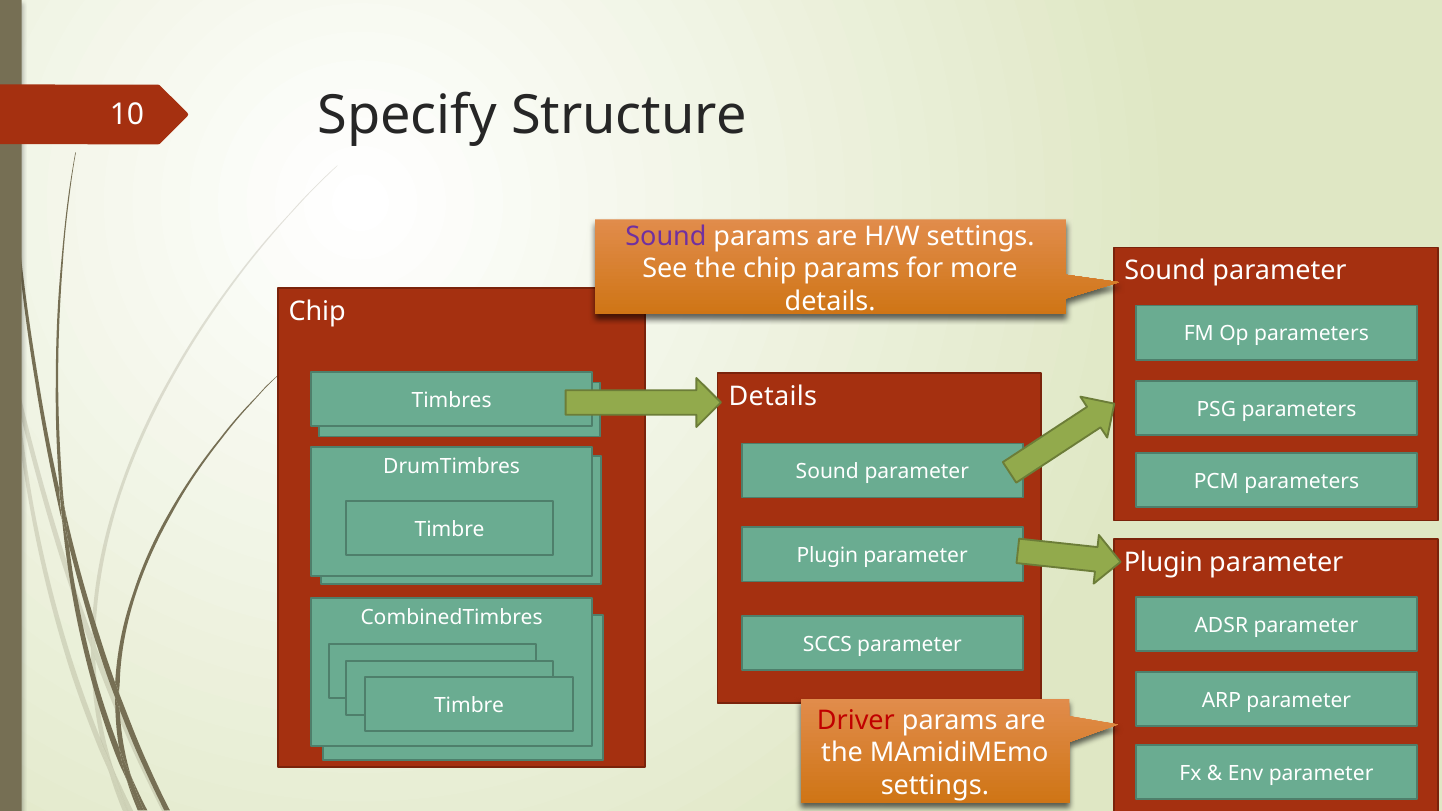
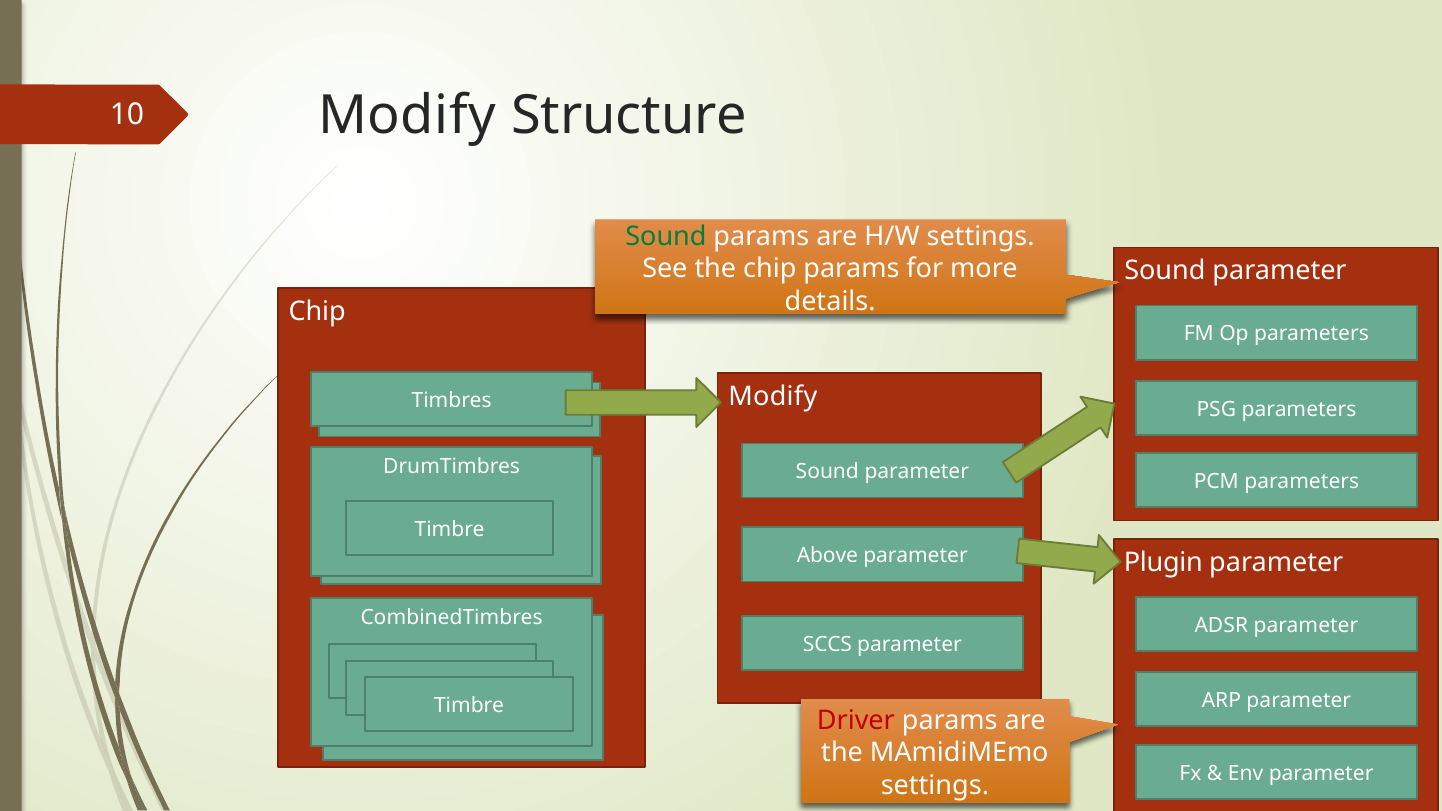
Specify: Specify -> Modify (407, 115)
Sound colour: purple -> green (666, 236)
Details: Details -> Modify (773, 397)
Plugin: Plugin -> Above (827, 556)
